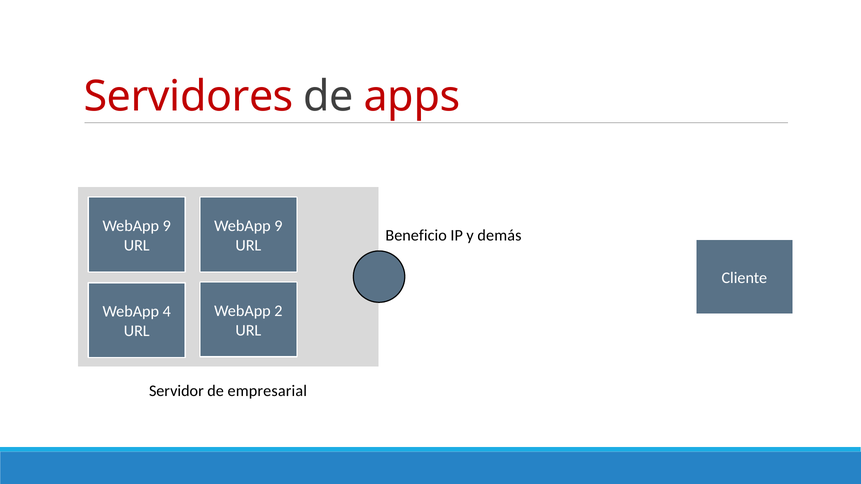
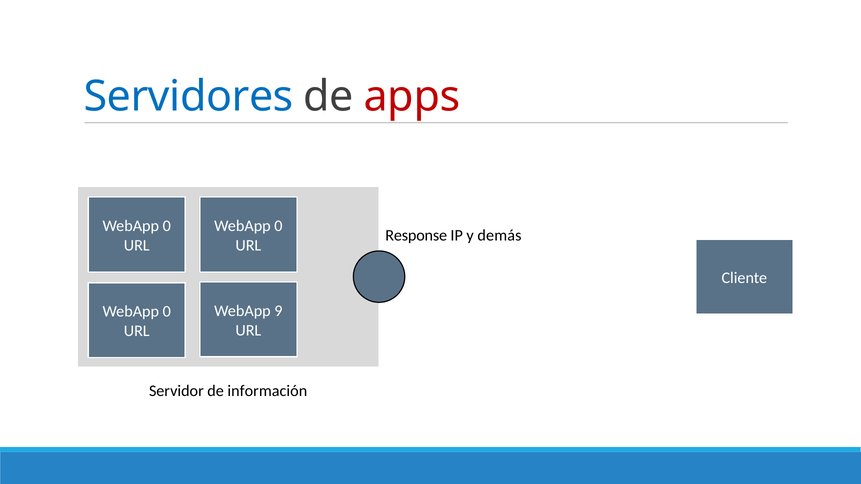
Servidores colour: red -> blue (189, 96)
9: 9 -> 0 (167, 226)
9: 9 -> 0 (278, 226)
Beneficio: Beneficio -> Response (416, 236)
2: 2 -> 9 (278, 311)
4: 4 -> 0 (167, 312)
empresarial: empresarial -> información (267, 391)
